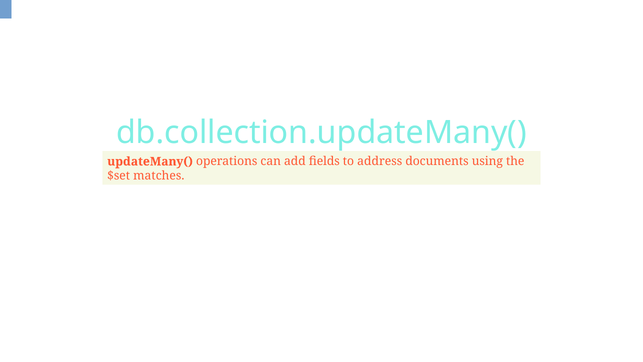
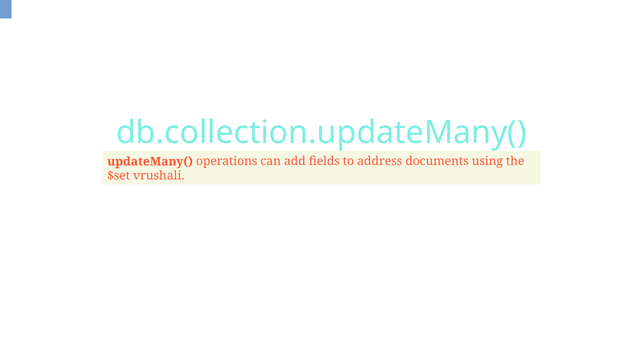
matches: matches -> vrushali (159, 176)
